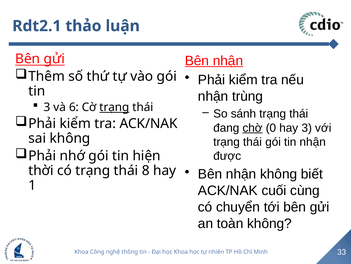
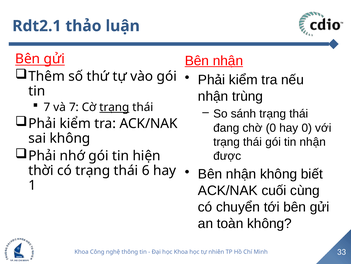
3: 3 -> 7 (47, 107)
và 6: 6 -> 7 (74, 107)
chờ underline: present -> none (253, 128)
hay 3: 3 -> 0 (307, 128)
8: 8 -> 6 (146, 170)
